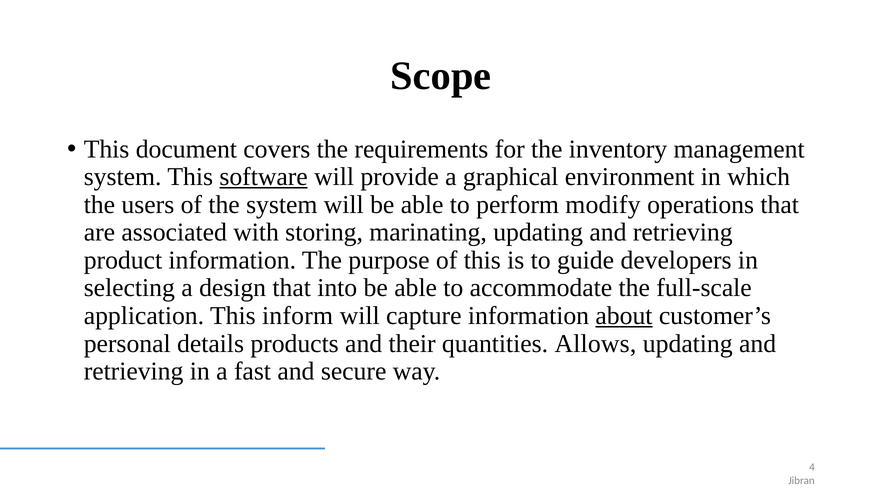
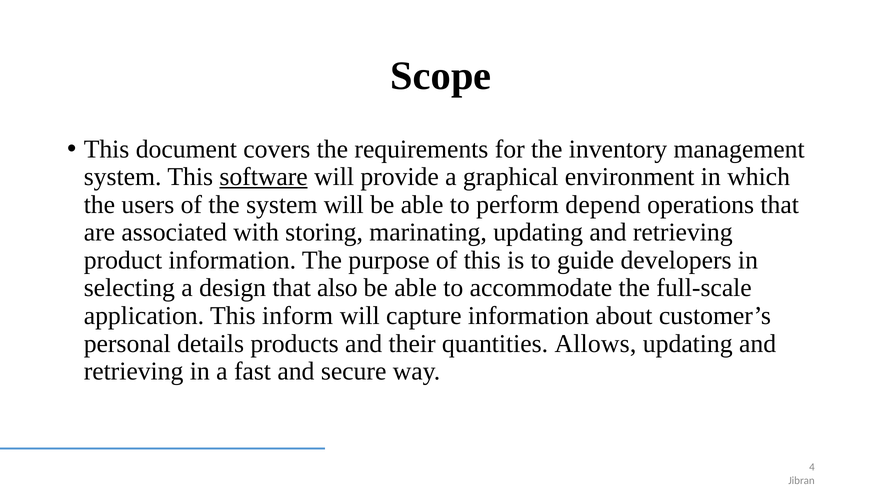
modify: modify -> depend (603, 205)
into: into -> also (337, 288)
about underline: present -> none (624, 316)
